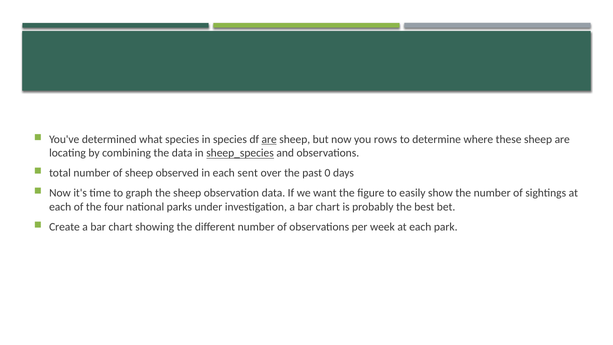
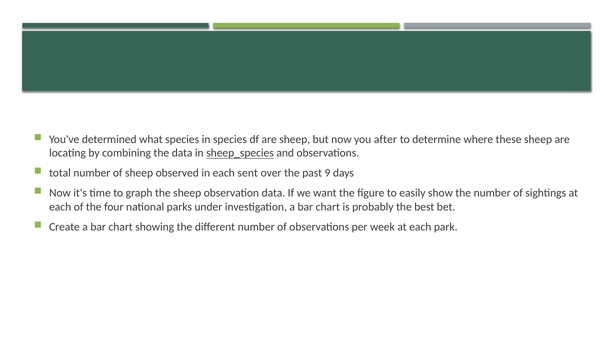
are underline: present -> none (269, 139)
rows: rows -> after (385, 139)
0: 0 -> 9 (328, 173)
